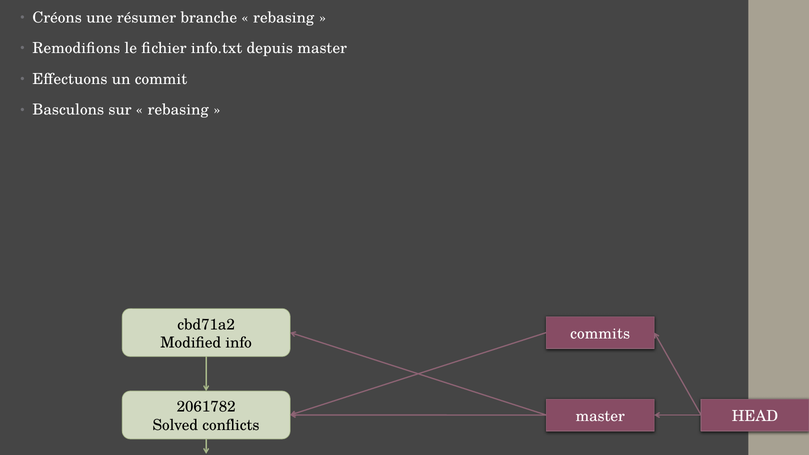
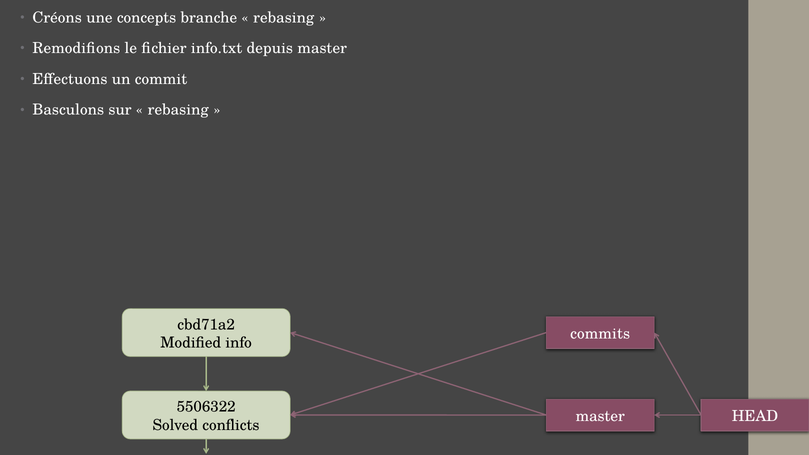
résumer: résumer -> concepts (147, 18)
2061782: 2061782 -> 5506322 (206, 407)
